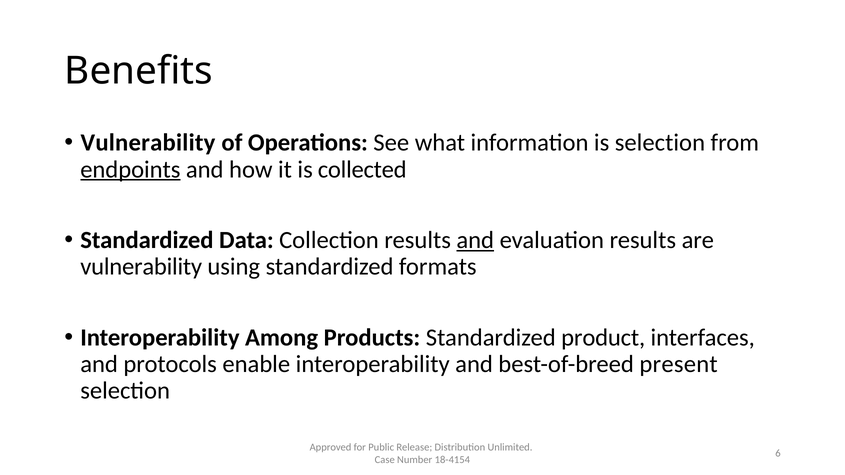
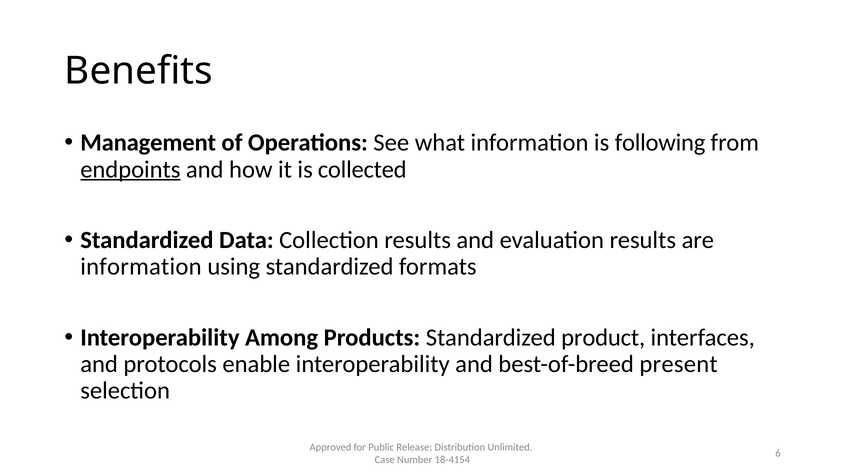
Vulnerability: Vulnerability -> Management (148, 143)
is selection: selection -> following (660, 143)
and underline: present -> none (475, 240)
vulnerability: vulnerability -> information (141, 267)
